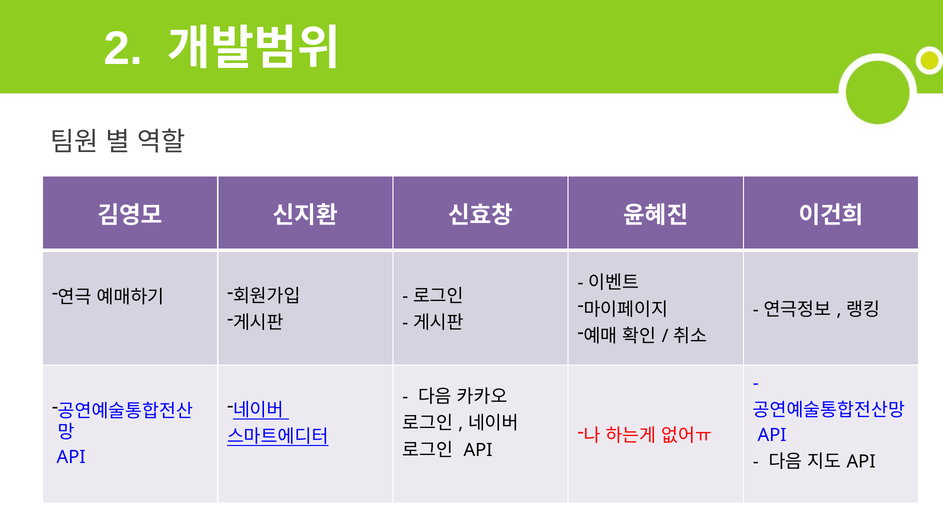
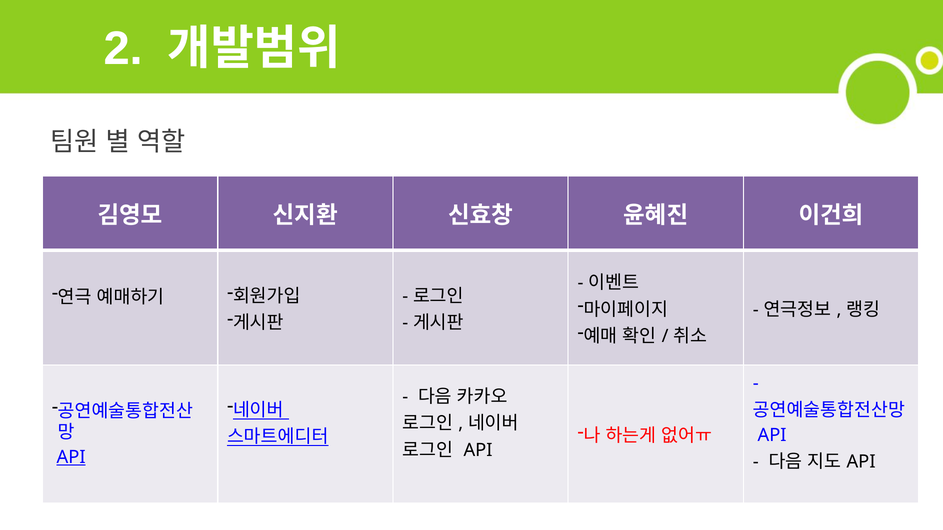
API underline: none -> present (71, 458)
